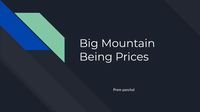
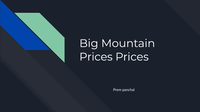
Being: Being -> Prices (96, 57)
